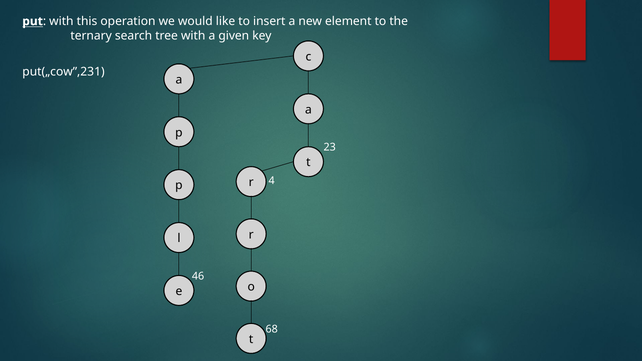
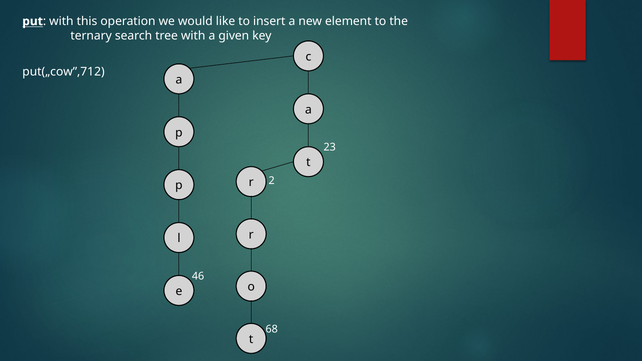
put(„cow”,231: put(„cow”,231 -> put(„cow”,712 (64, 72)
4: 4 -> 2 (272, 181)
